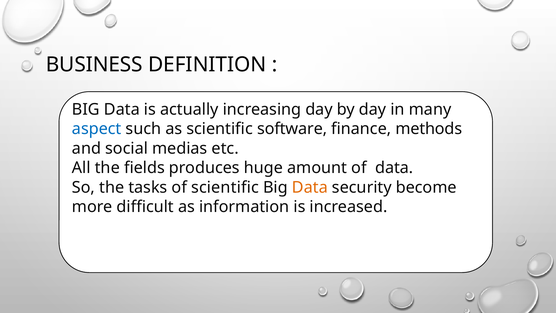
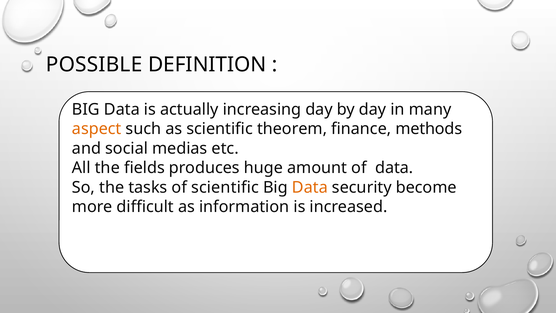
BUSINESS: BUSINESS -> POSSIBLE (94, 64)
aspect colour: blue -> orange (97, 129)
software: software -> theorem (292, 129)
